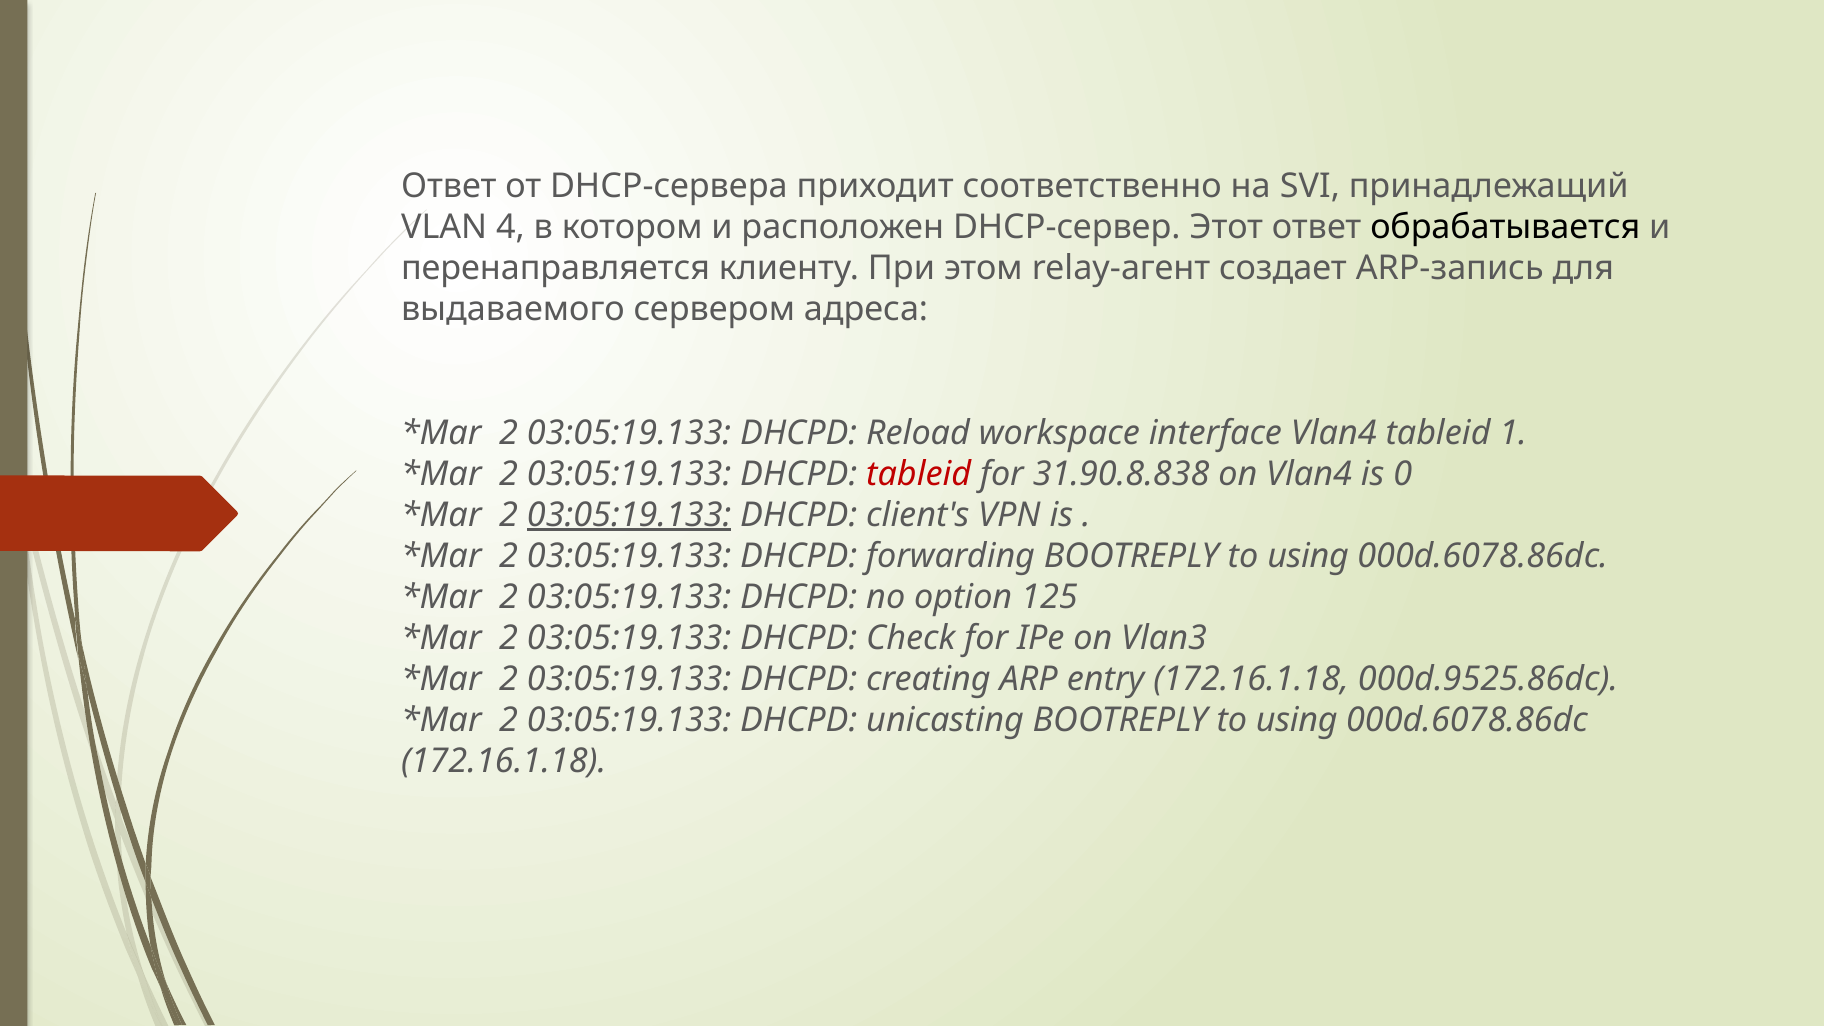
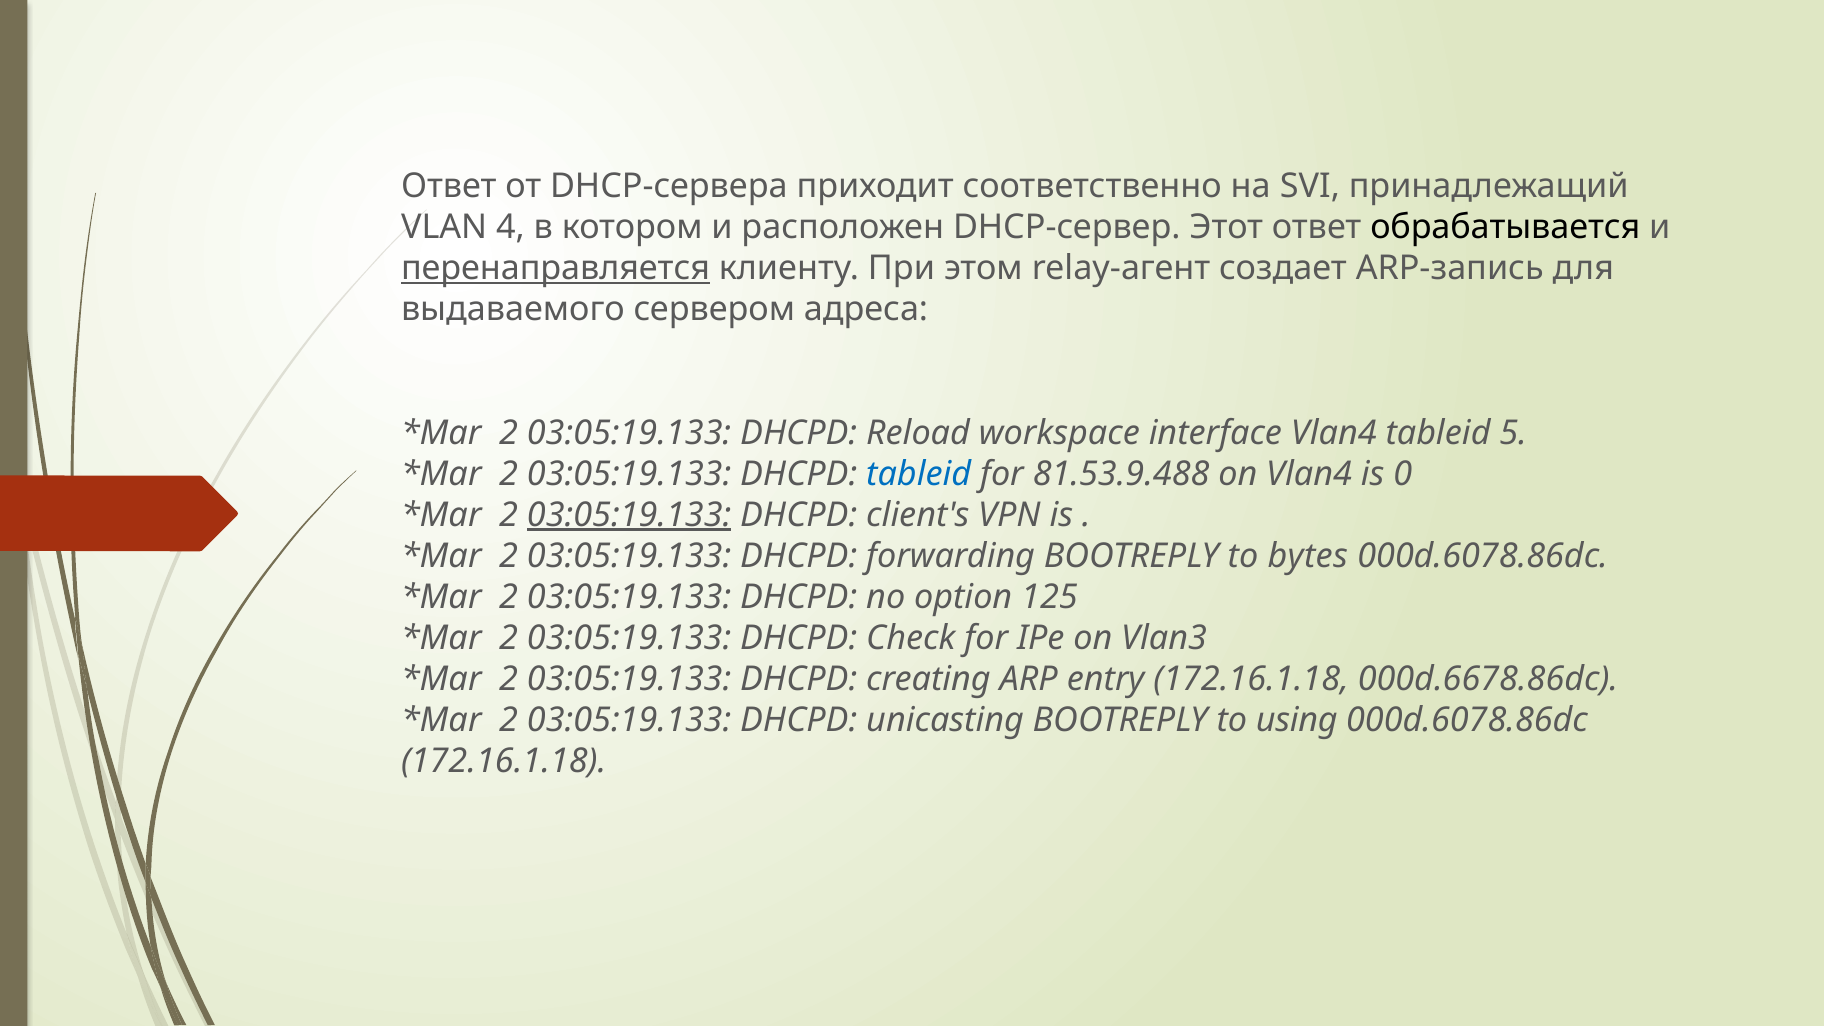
перенаправляется underline: none -> present (556, 269)
1: 1 -> 5 (1513, 433)
tableid colour: red -> blue (919, 474)
31.90.8.838: 31.90.8.838 -> 81.53.9.488 (1121, 474)
forwarding BOOTREPLY to using: using -> bytes (1308, 556)
000d.9525.86dc: 000d.9525.86dc -> 000d.6678.86dc (1488, 679)
